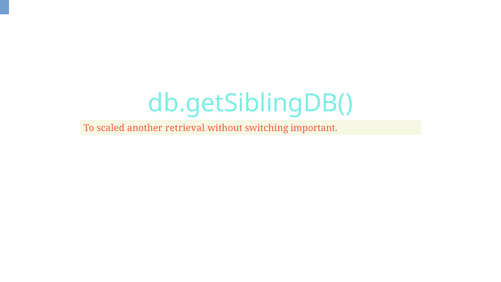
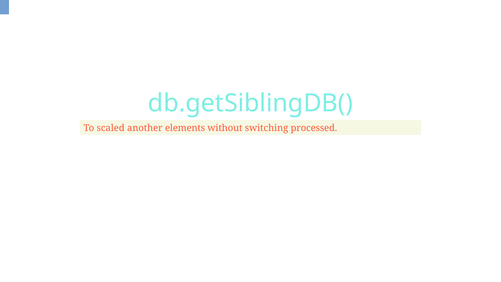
retrieval: retrieval -> elements (185, 128)
important: important -> processed (314, 128)
